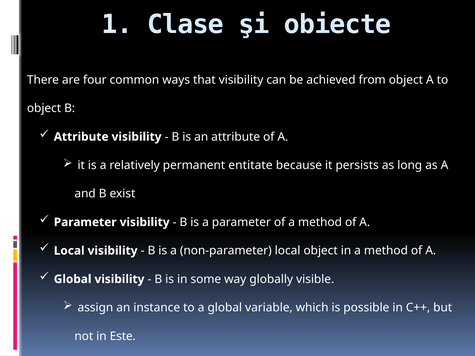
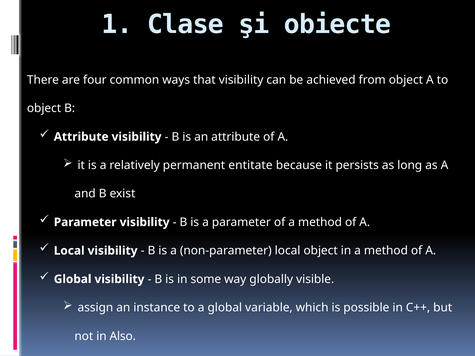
Este: Este -> Also (123, 336)
